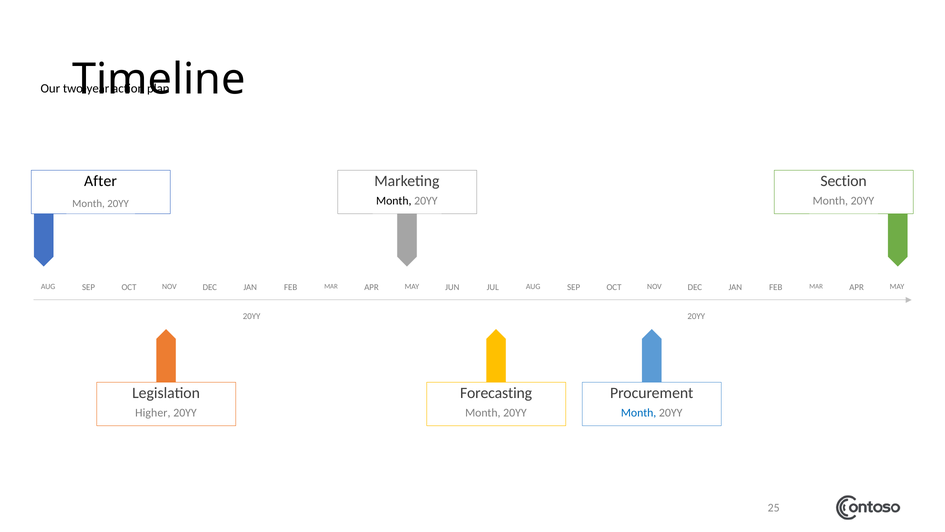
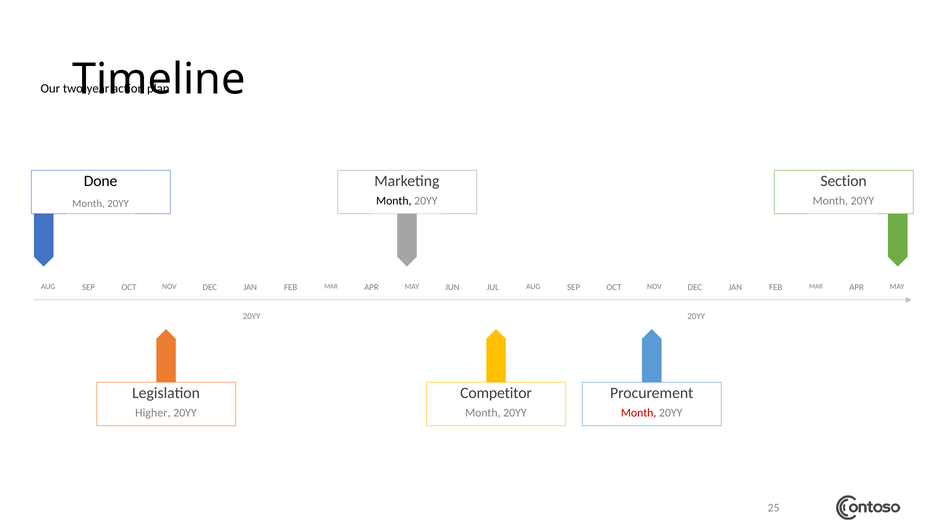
After: After -> Done (101, 181)
Forecasting: Forecasting -> Competitor (496, 393)
Month colour: blue -> red (639, 412)
